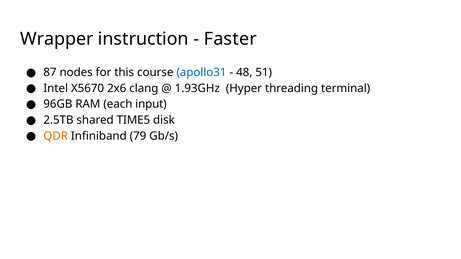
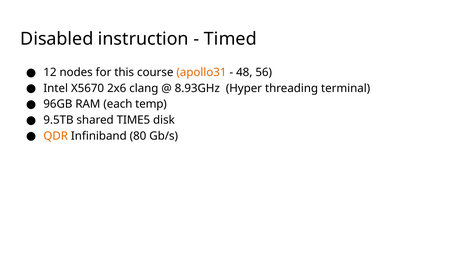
Wrapper: Wrapper -> Disabled (57, 39)
Faster: Faster -> Timed (230, 39)
87: 87 -> 12 (50, 72)
apollo31 colour: blue -> orange (201, 72)
51: 51 -> 56 (264, 72)
1.93GHz: 1.93GHz -> 8.93GHz (197, 88)
input: input -> temp (151, 104)
2.5TB: 2.5TB -> 9.5TB (58, 120)
79: 79 -> 80 (138, 136)
